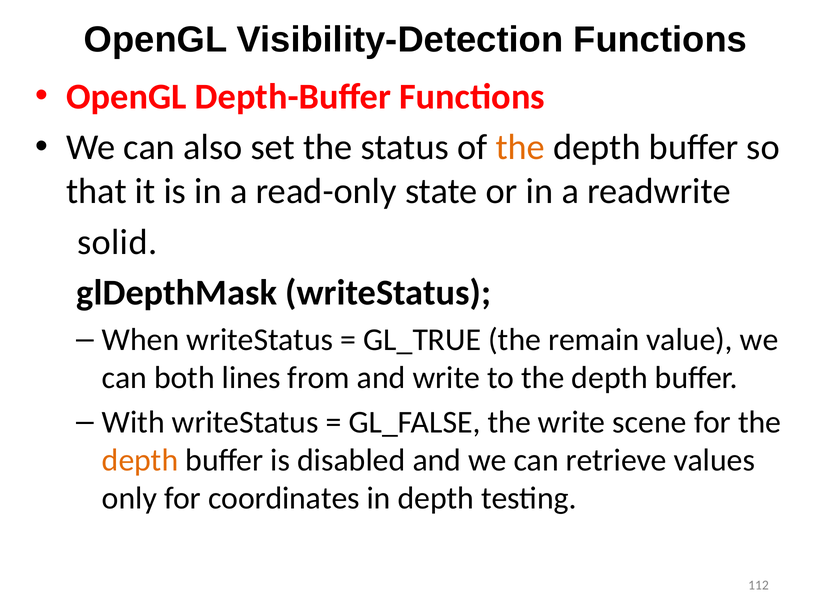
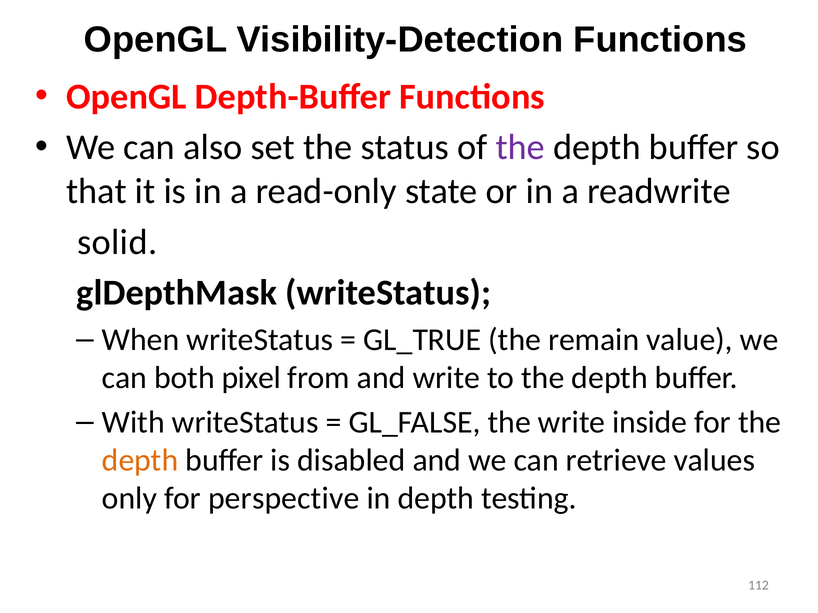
the colour: orange -> purple (520, 148)
lines: lines -> pixel (251, 378)
scene: scene -> inside (650, 423)
coordinates: coordinates -> perspective (284, 499)
